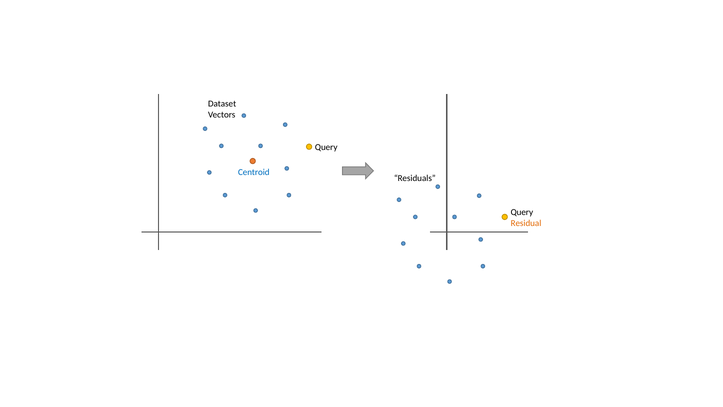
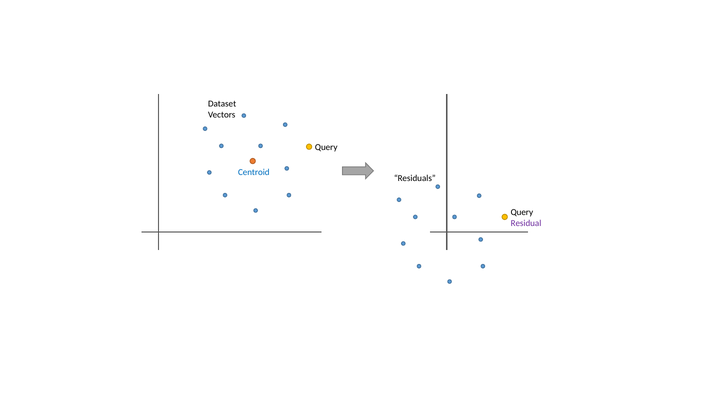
Residual colour: orange -> purple (526, 223)
